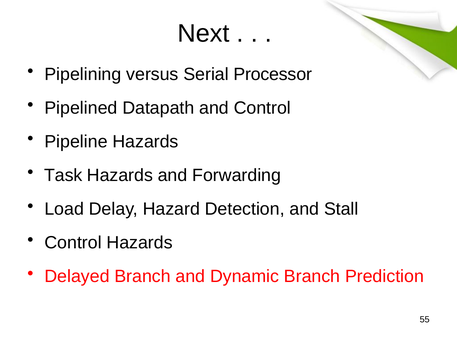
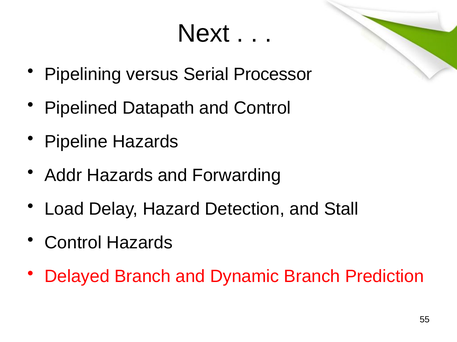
Task: Task -> Addr (63, 176)
